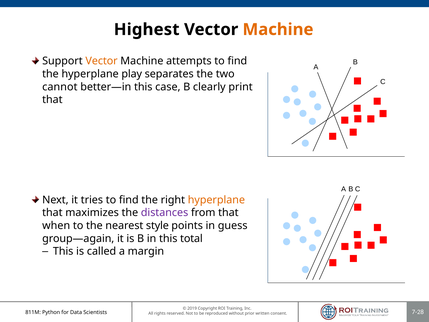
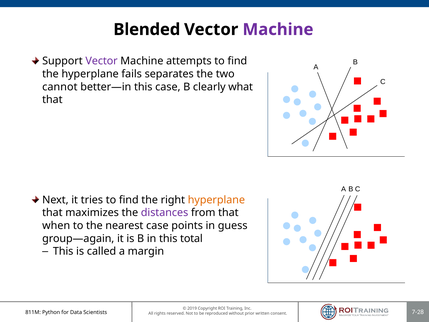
Highest: Highest -> Blended (147, 29)
Machine colour: orange -> purple (278, 29)
Vector colour: orange -> purple (102, 61)
play: play -> fails (132, 74)
print: print -> what (241, 87)
nearest style: style -> case (157, 225)
